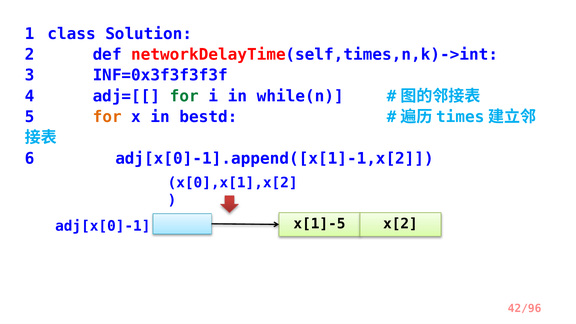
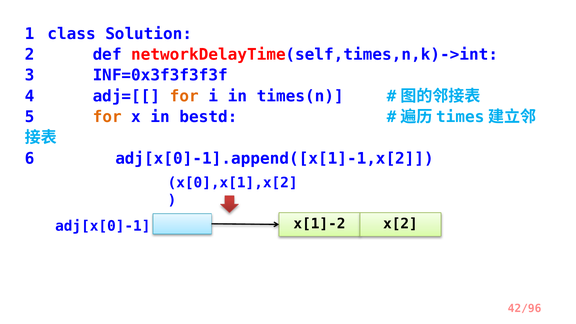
for colour: green -> orange (184, 96)
while(n: while(n -> times(n (300, 96)
x[1]-5: x[1]-5 -> x[1]-2 (319, 224)
